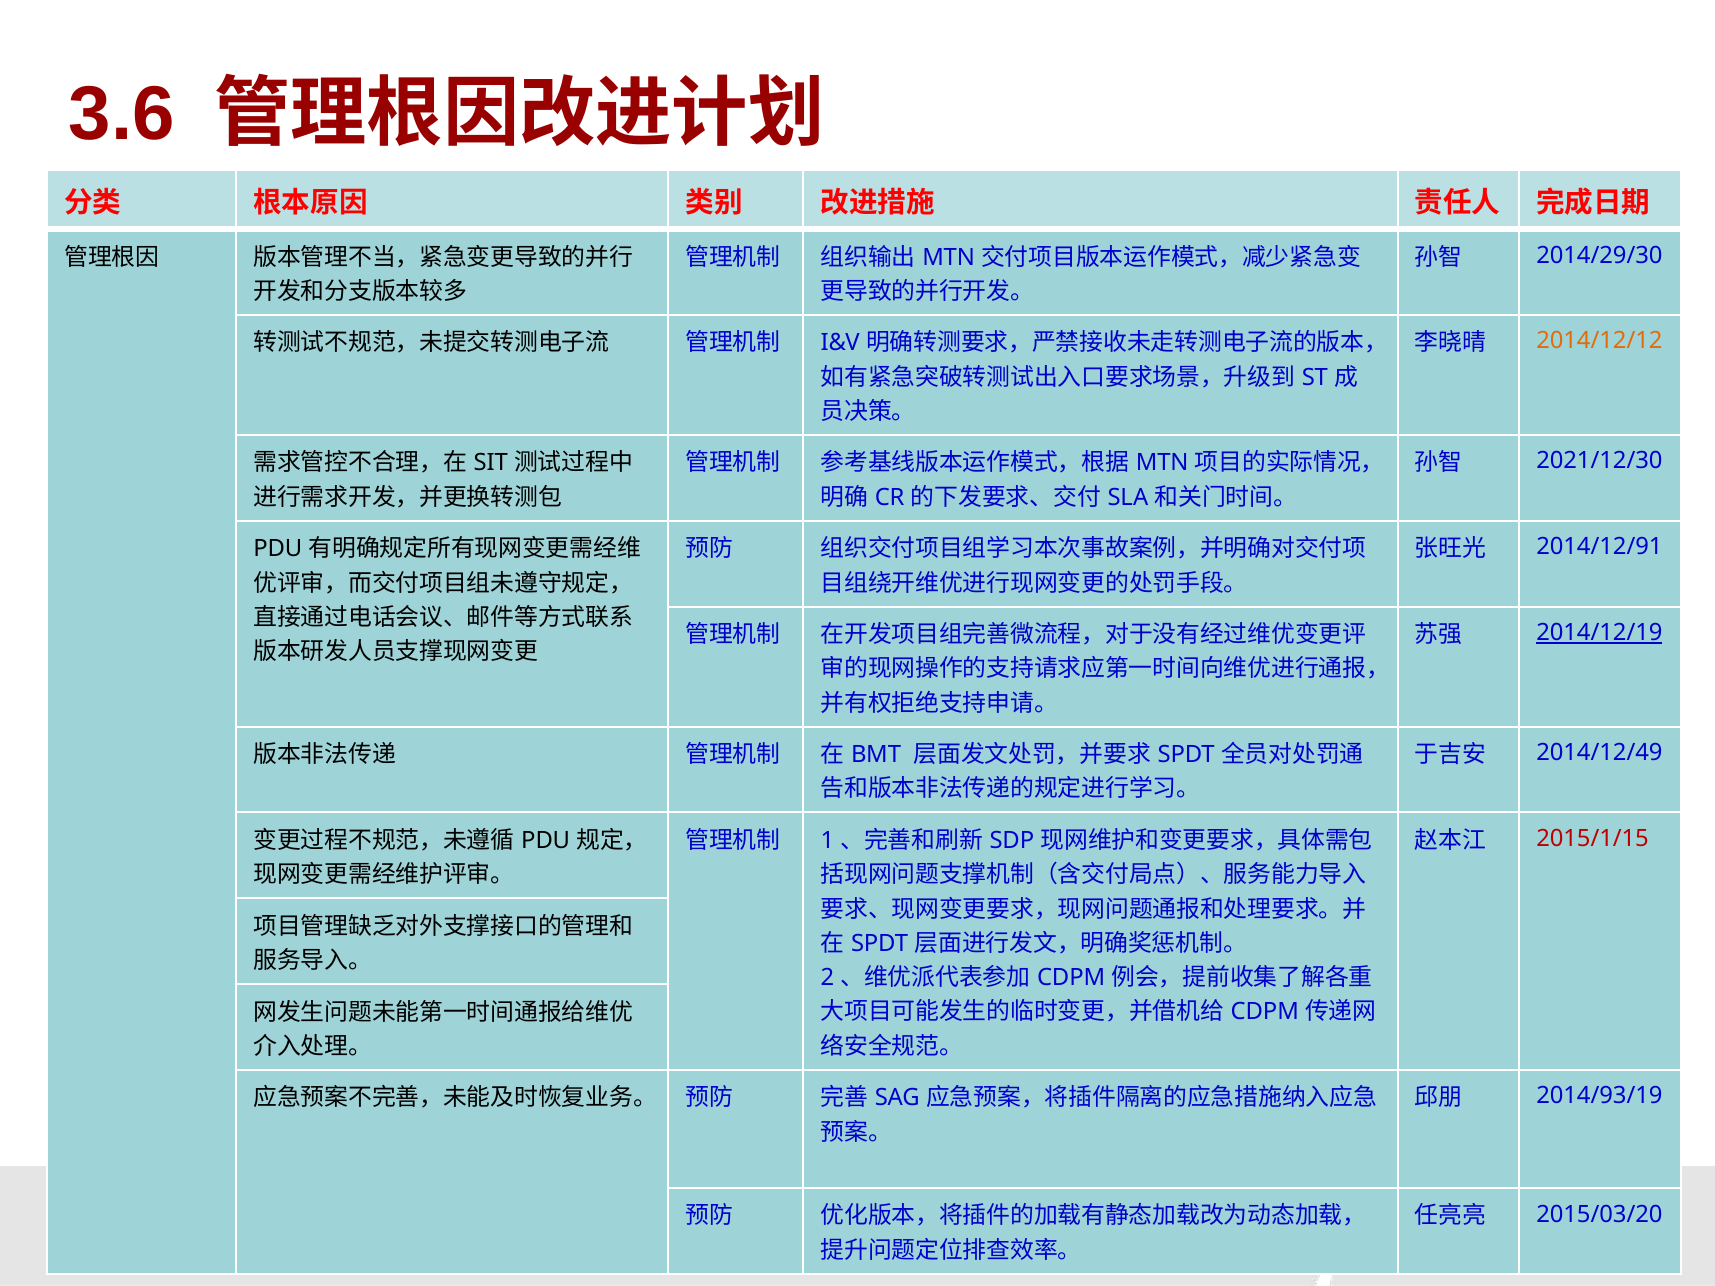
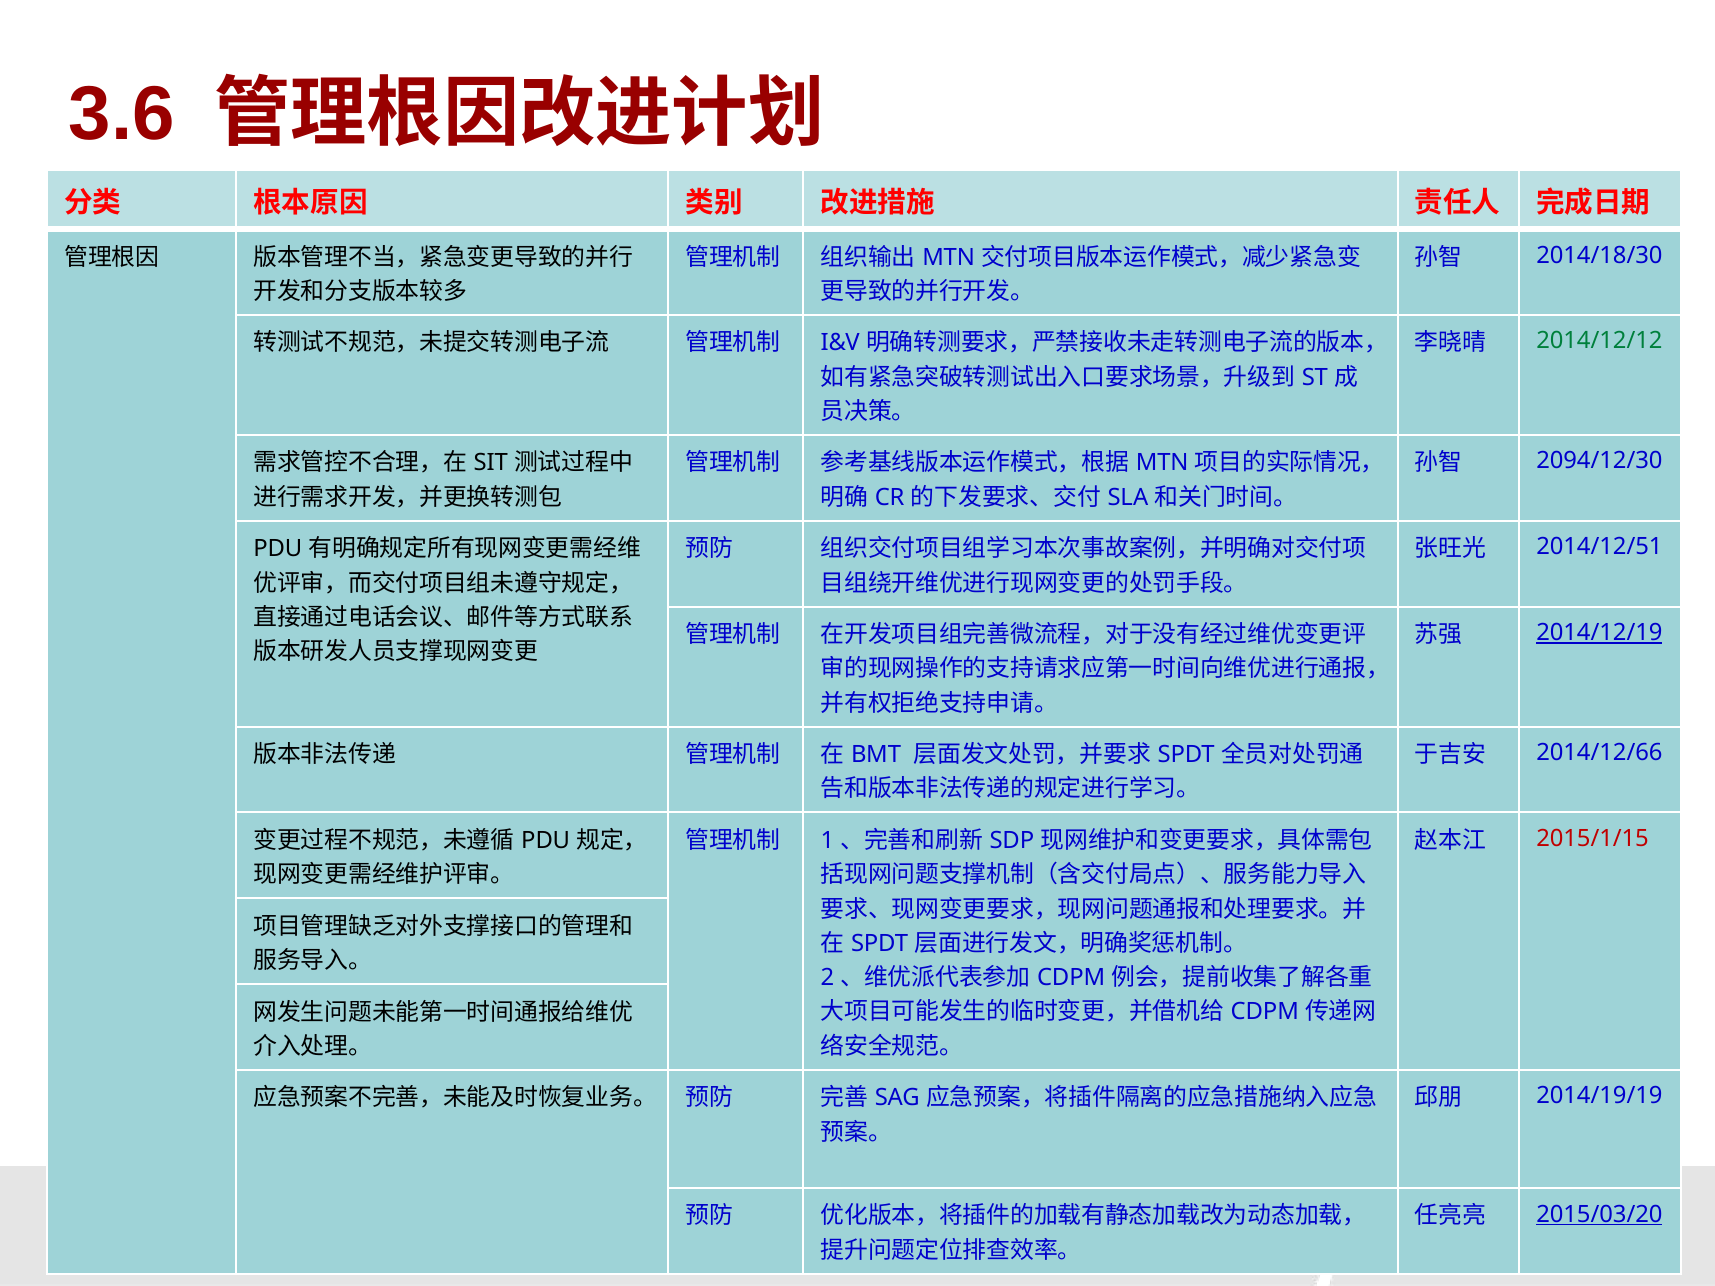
2014/29/30: 2014/29/30 -> 2014/18/30 (1599, 255)
2014/12/12 colour: orange -> green (1599, 341)
2021/12/30: 2021/12/30 -> 2094/12/30 (1599, 461)
2014/12/91: 2014/12/91 -> 2014/12/51 (1599, 547)
2014/12/49: 2014/12/49 -> 2014/12/66 (1599, 753)
2014/93/19: 2014/93/19 -> 2014/19/19 (1599, 1096)
2015/03/20 underline: none -> present (1599, 1214)
